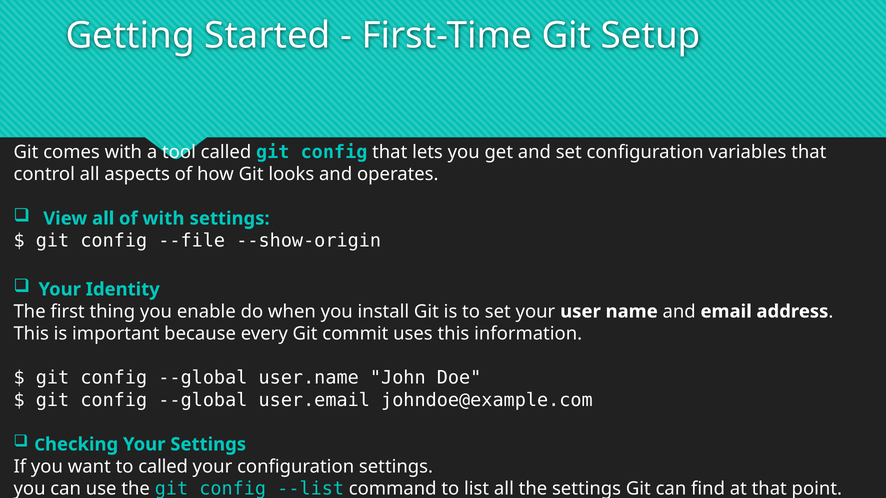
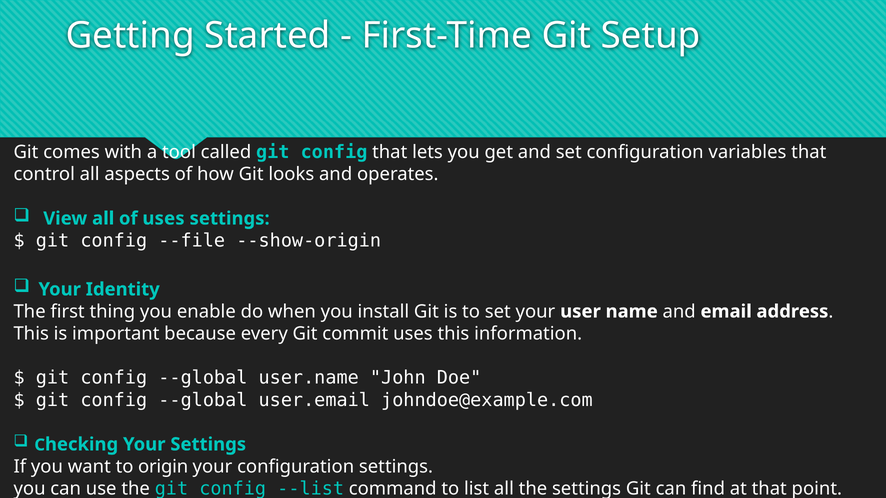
of with: with -> uses (164, 219)
to called: called -> origin (163, 467)
